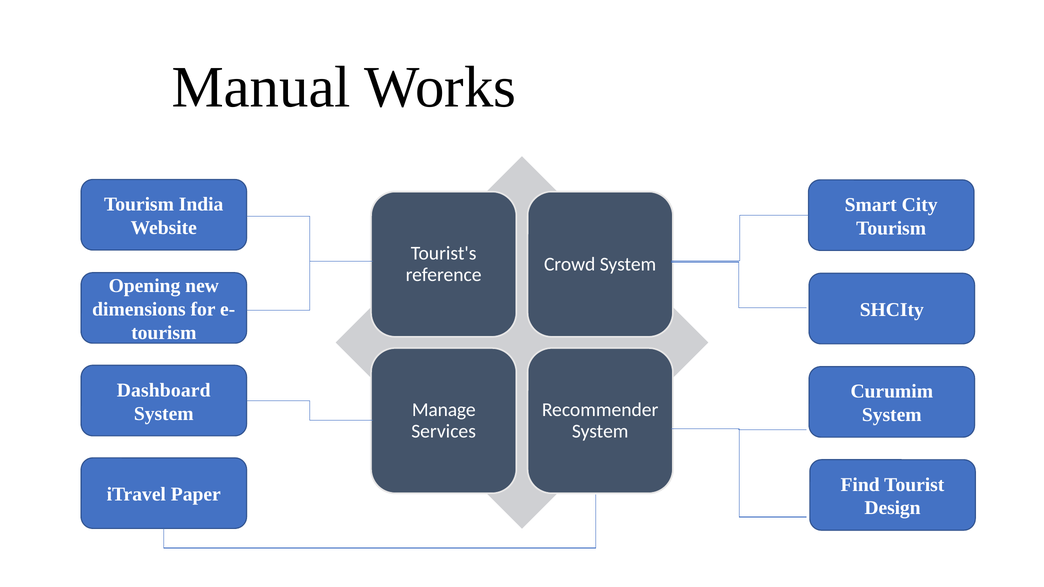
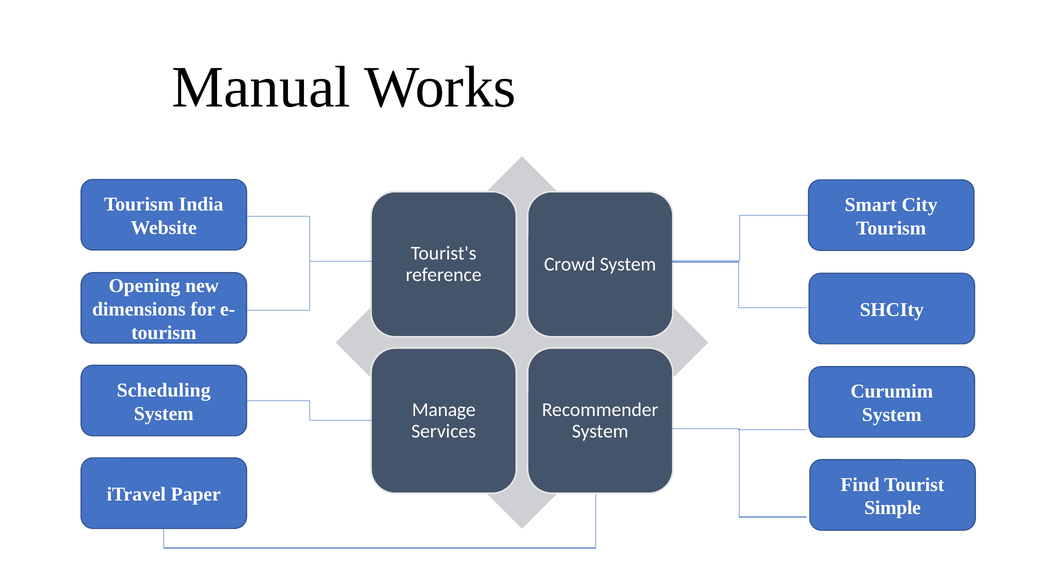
Dashboard: Dashboard -> Scheduling (164, 390)
Design: Design -> Simple (893, 508)
